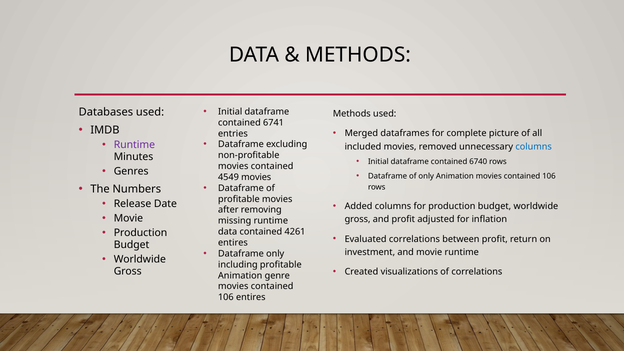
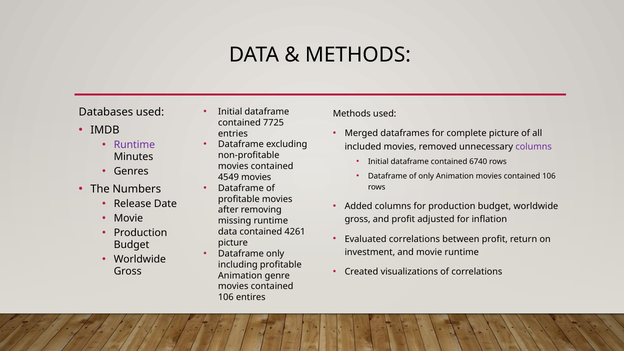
6741: 6741 -> 7725 (274, 123)
columns colour: blue -> purple (534, 147)
entires: entires -> picture (233, 243)
